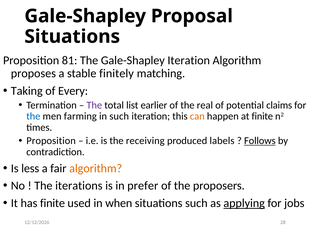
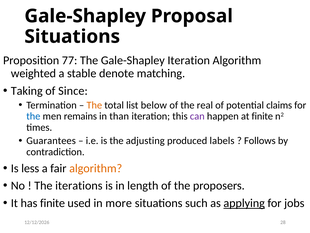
81: 81 -> 77 (70, 60)
proposes: proposes -> weighted (33, 73)
finitely: finitely -> denote (117, 73)
Every: Every -> Since (73, 91)
The colour: purple -> orange (94, 105)
earlier: earlier -> below (154, 105)
farming: farming -> remains (80, 116)
in such: such -> than (119, 116)
can colour: orange -> purple (197, 116)
Proposition: Proposition -> Guarantees (51, 140)
receiving: receiving -> adjusting (145, 140)
Follows underline: present -> none (260, 140)
prefer: prefer -> length (143, 185)
when: when -> more (119, 203)
